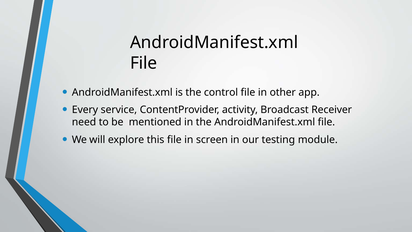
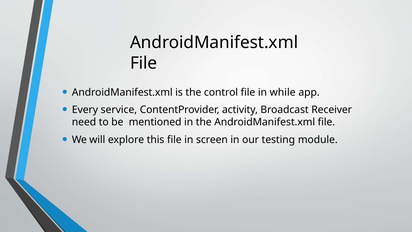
other: other -> while (283, 92)
